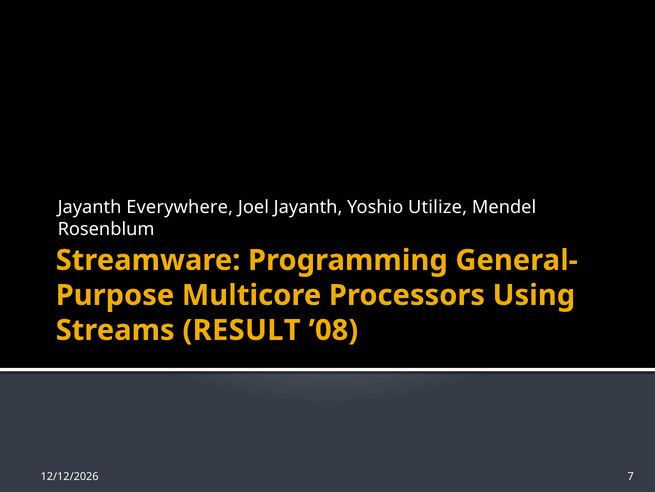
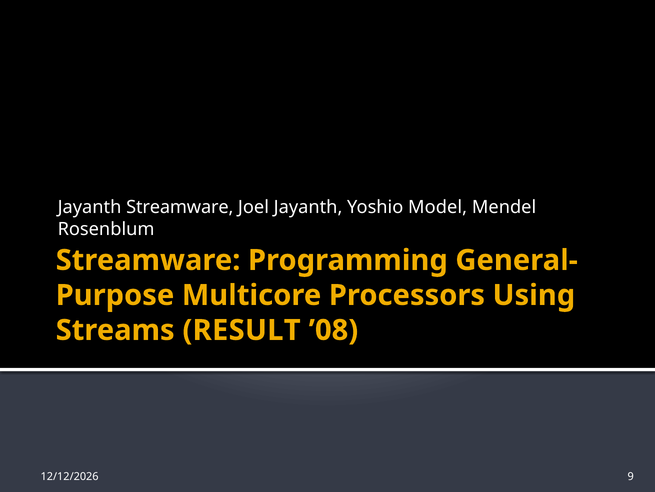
Jayanth Everywhere: Everywhere -> Streamware (180, 207)
Utilize: Utilize -> Model (438, 207)
7: 7 -> 9 (631, 476)
